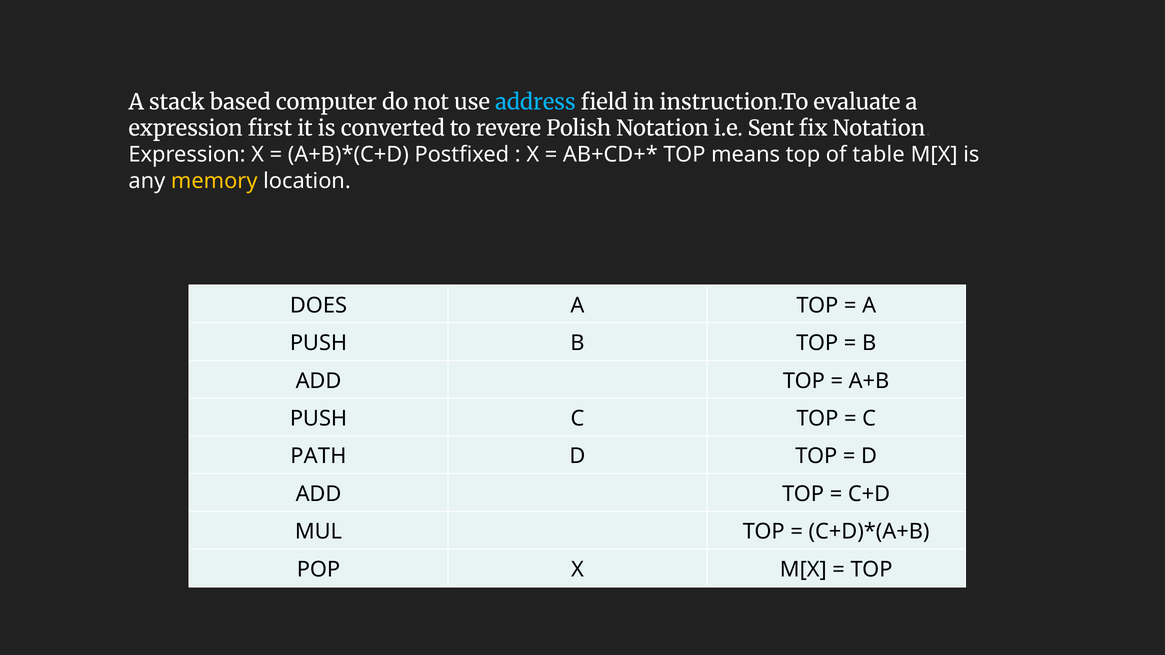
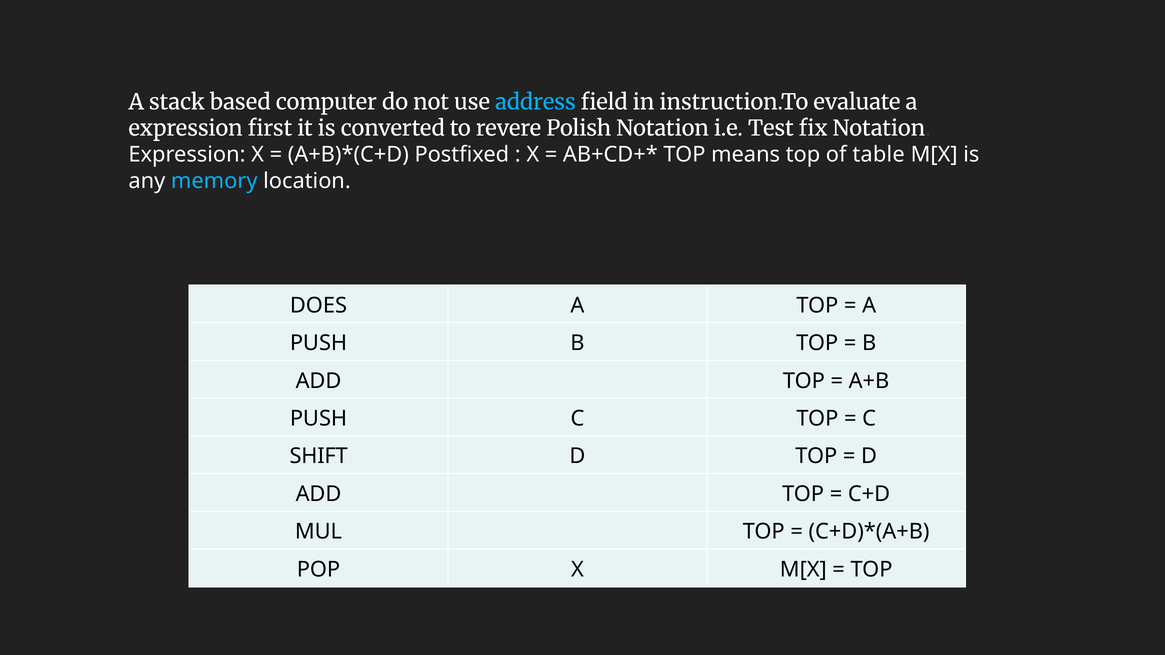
Sent: Sent -> Test (771, 128)
memory colour: yellow -> light blue (214, 181)
PATH: PATH -> SHIFT (319, 456)
